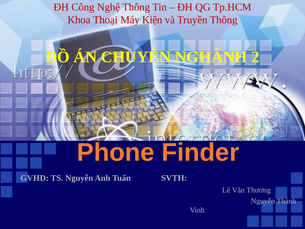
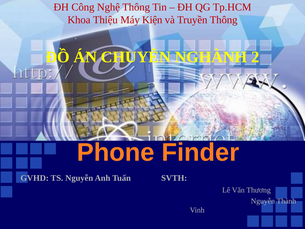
Thoại: Thoại -> Thiệu (105, 20)
